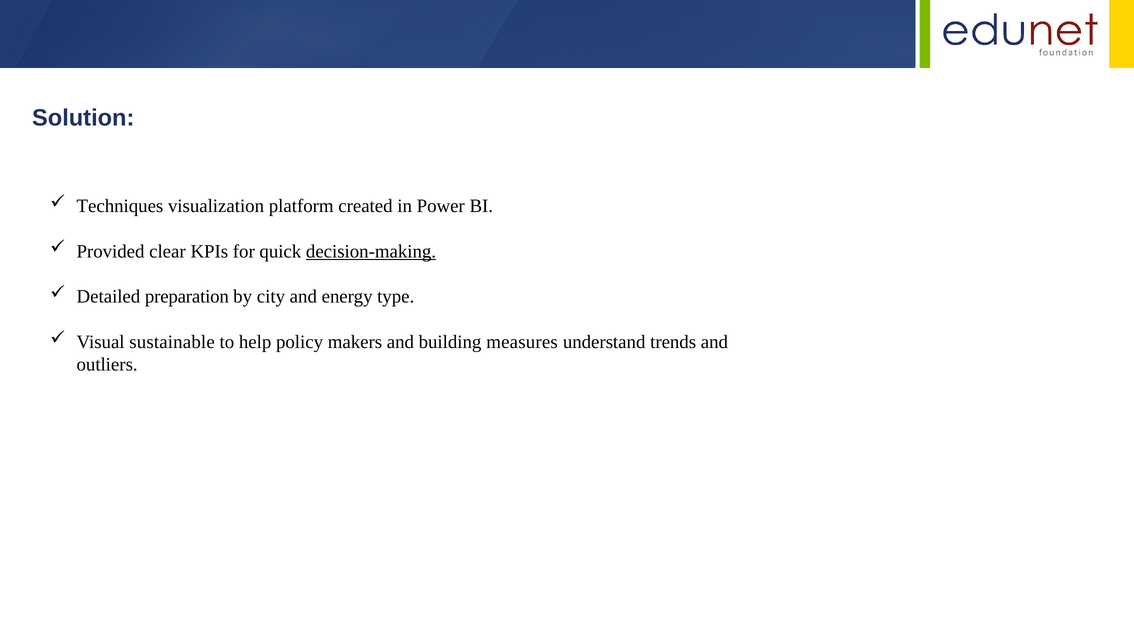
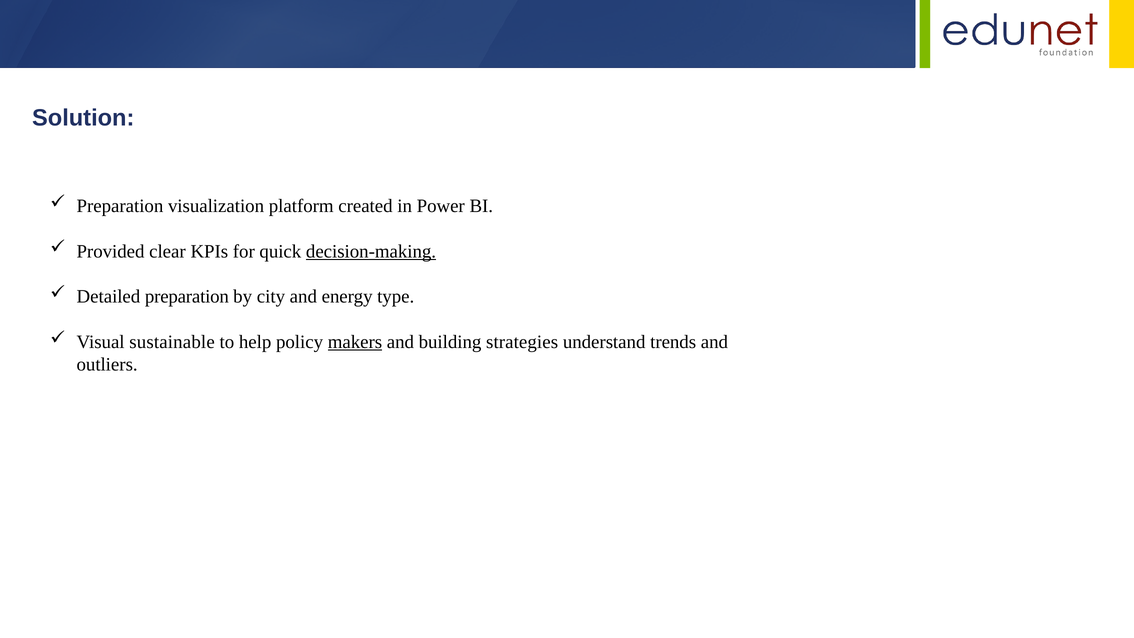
Techniques: Techniques -> Preparation (120, 206)
makers underline: none -> present (355, 342)
measures: measures -> strategies (522, 342)
